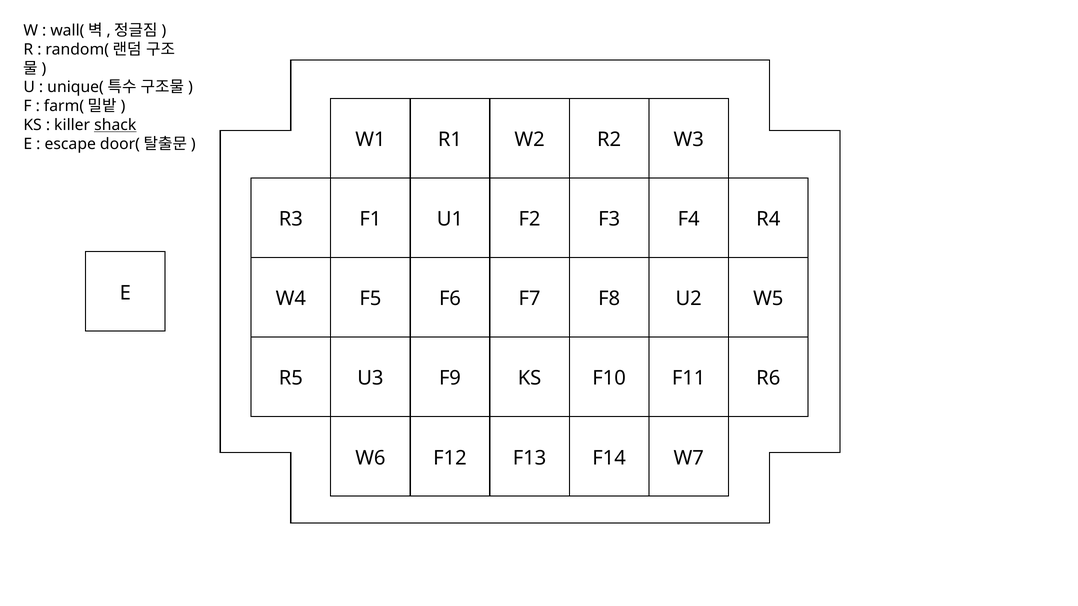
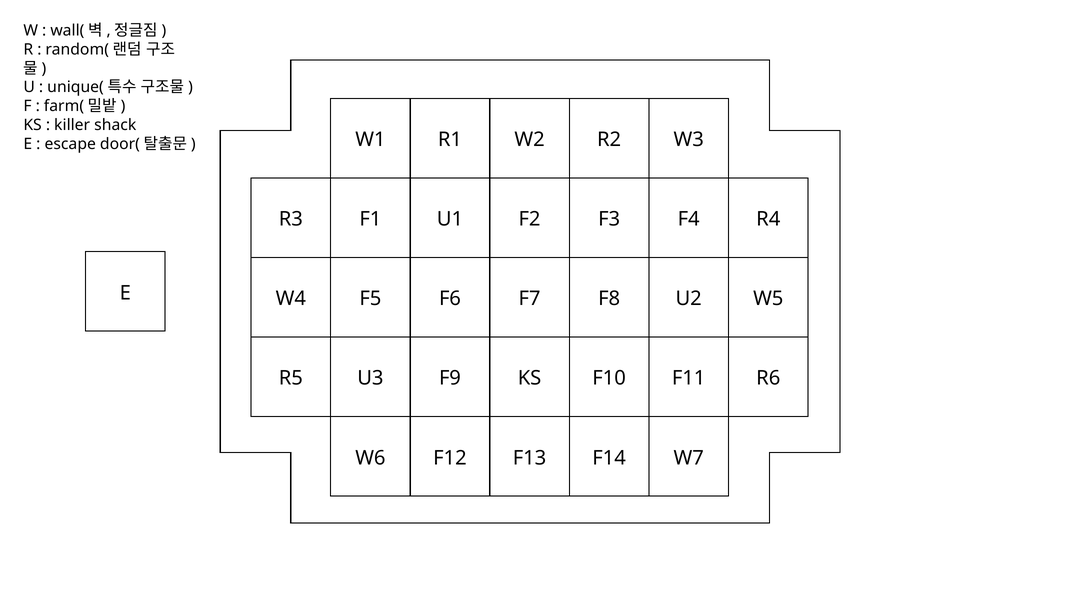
shack underline: present -> none (115, 125)
